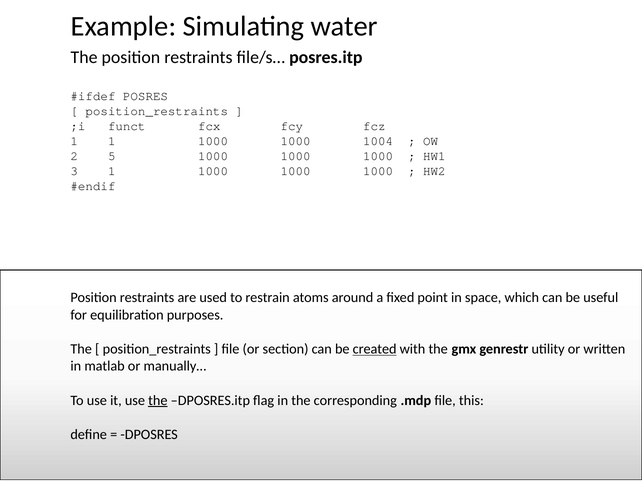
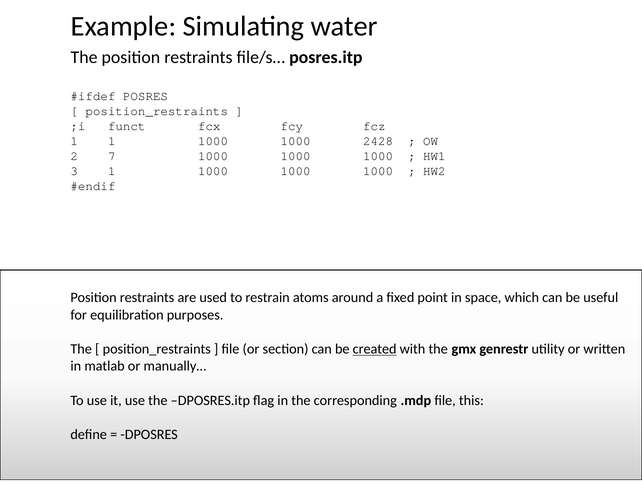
1004: 1004 -> 2428 (378, 141)
5: 5 -> 7 (112, 156)
the underline: present -> none (158, 400)
